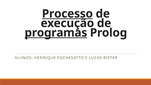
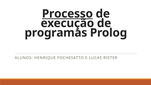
programas underline: present -> none (56, 33)
